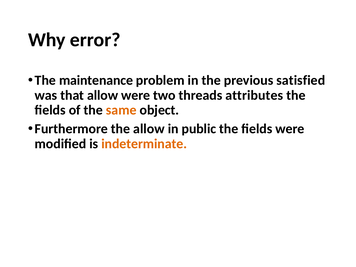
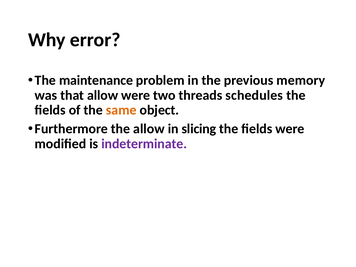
satisfied: satisfied -> memory (301, 80)
attributes: attributes -> schedules (254, 95)
public: public -> slicing (199, 129)
indeterminate colour: orange -> purple (144, 144)
